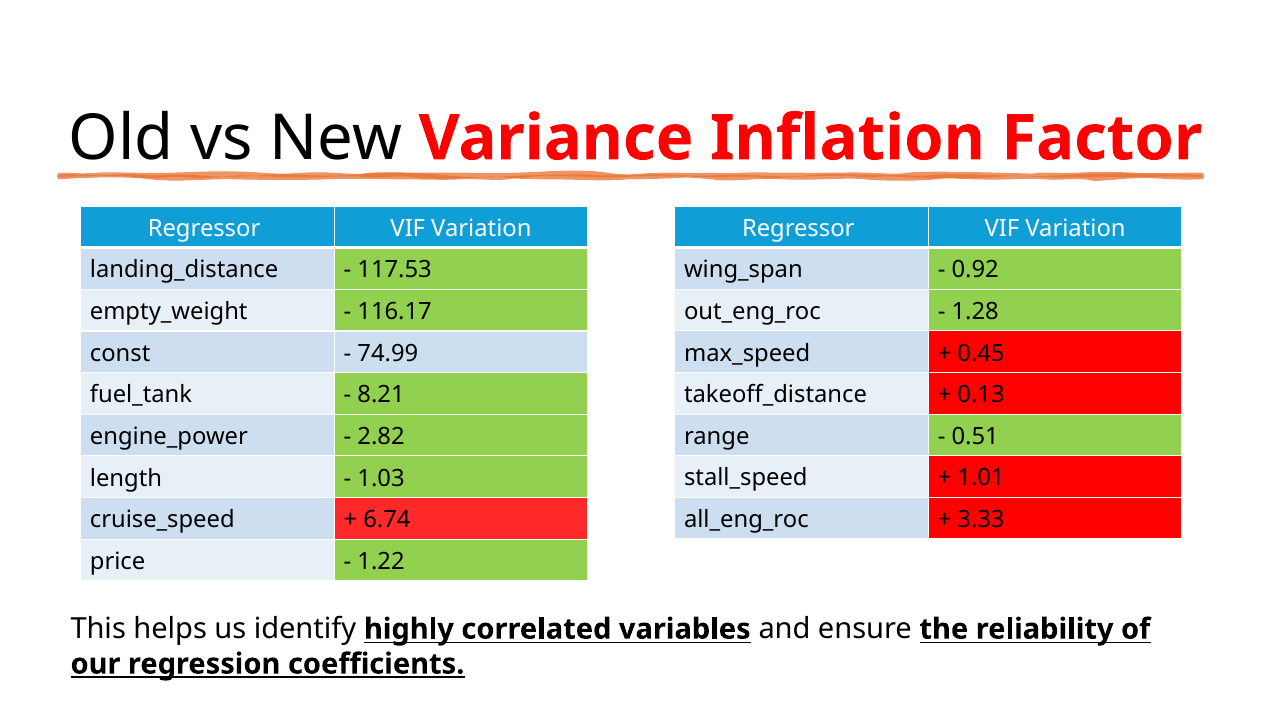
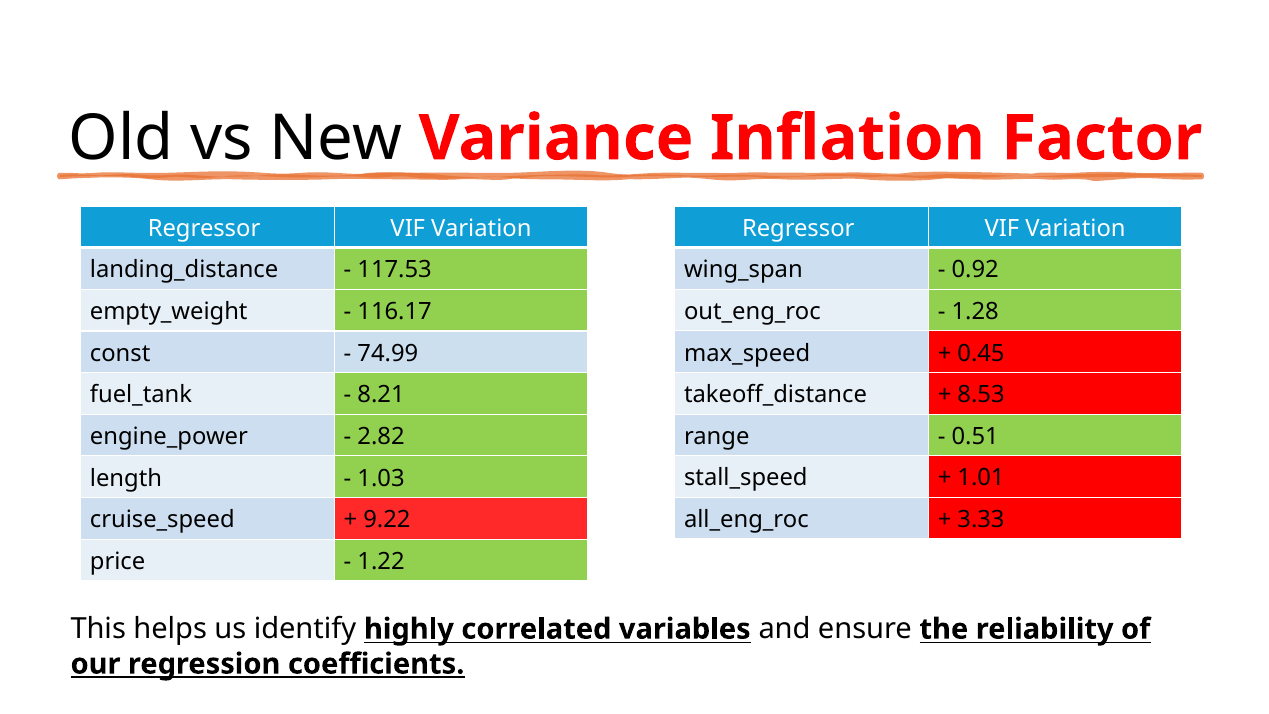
0.13: 0.13 -> 8.53 (981, 395)
6.74: 6.74 -> 9.22 (387, 520)
